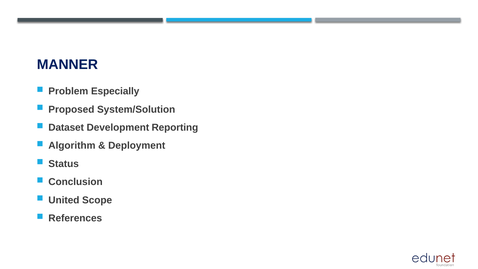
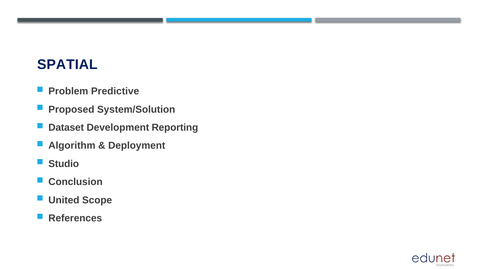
MANNER: MANNER -> SPATIAL (67, 65)
Especially: Especially -> Predictive (115, 91)
Status: Status -> Studio (64, 164)
